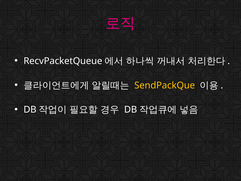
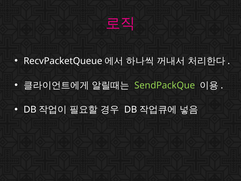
SendPackQue colour: yellow -> light green (165, 85)
